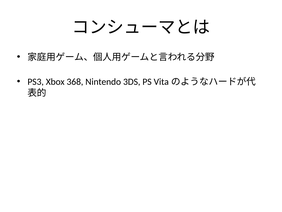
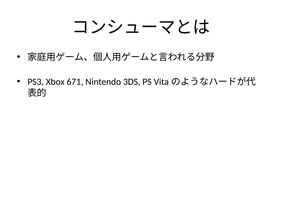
368: 368 -> 671 (75, 81)
